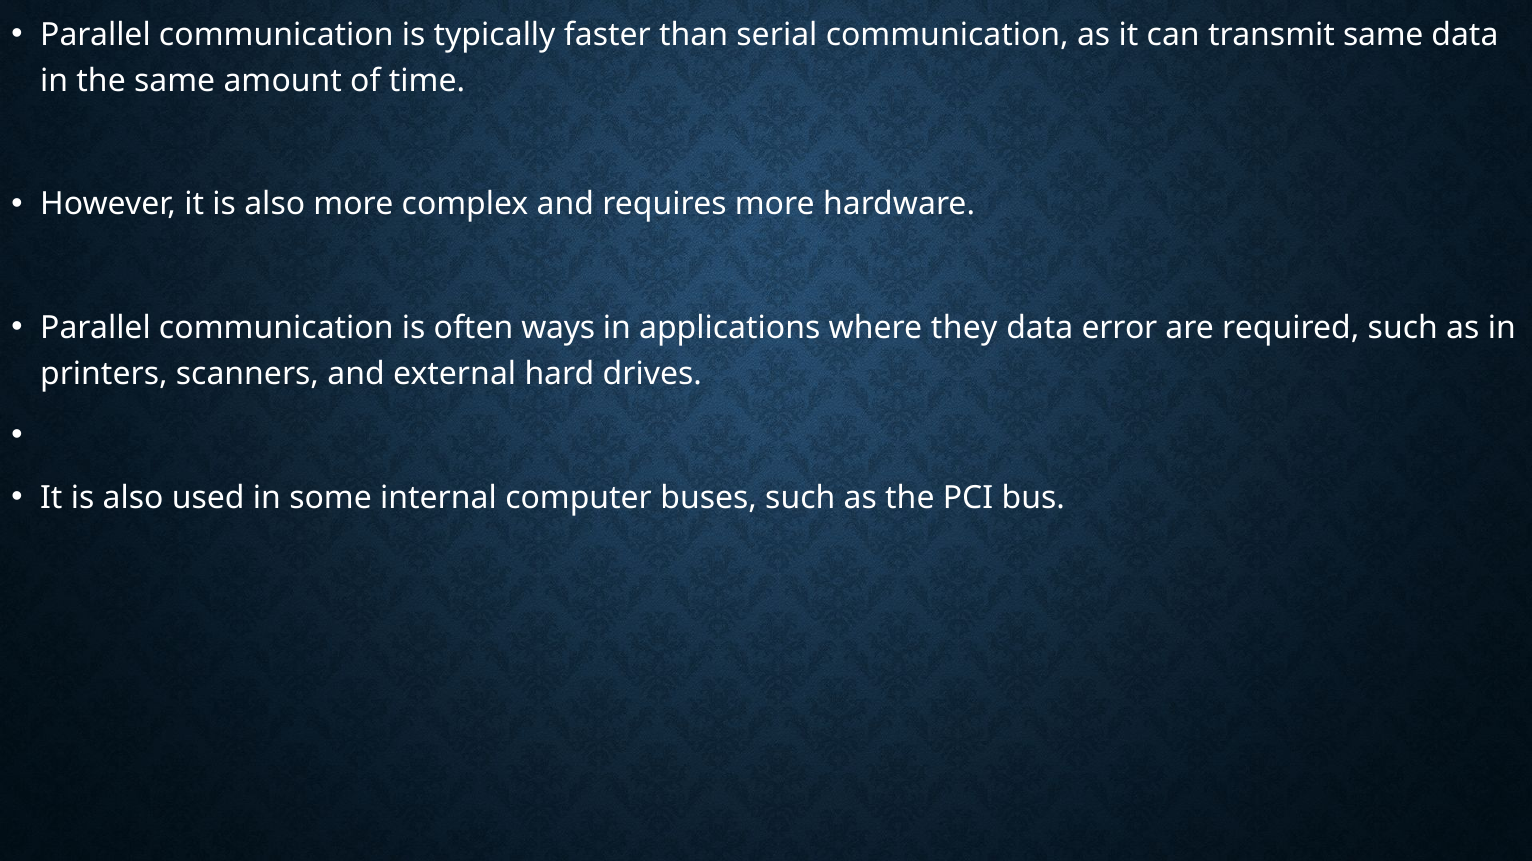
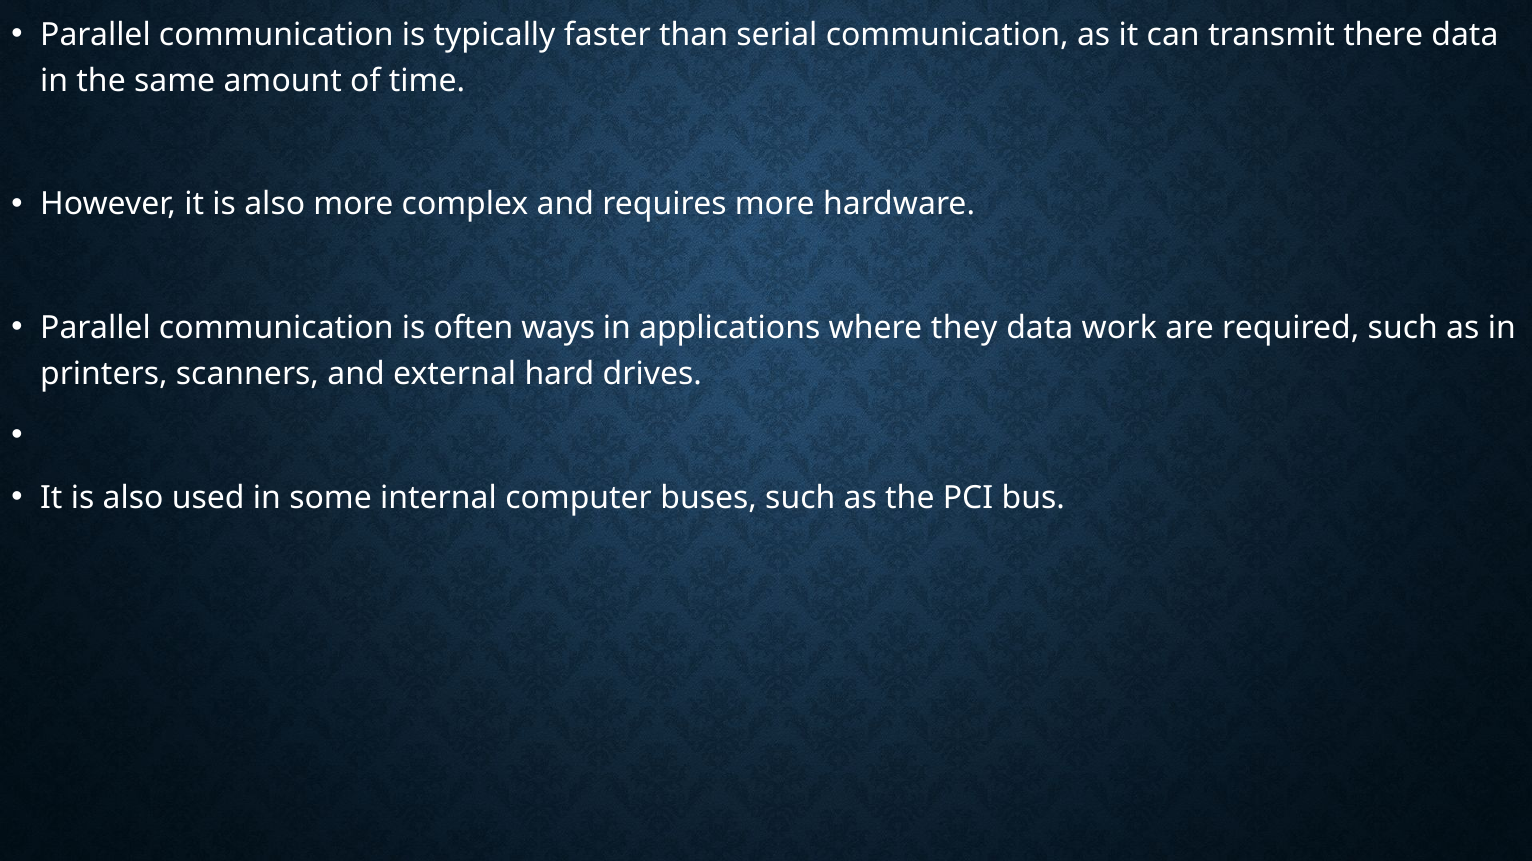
transmit same: same -> there (1383, 35)
error: error -> work (1119, 328)
